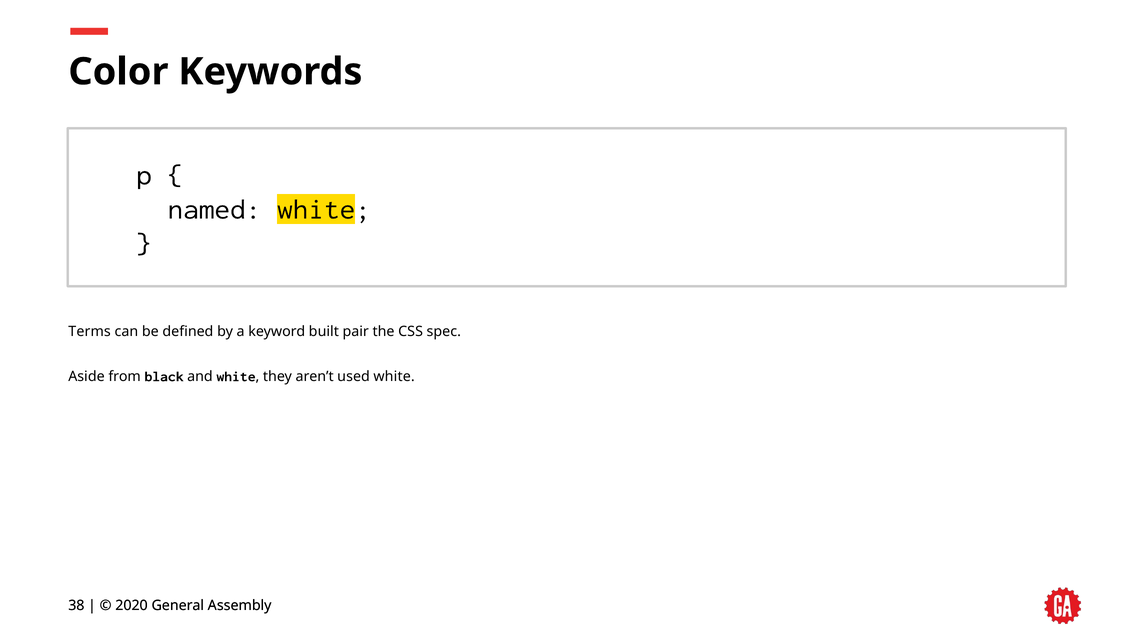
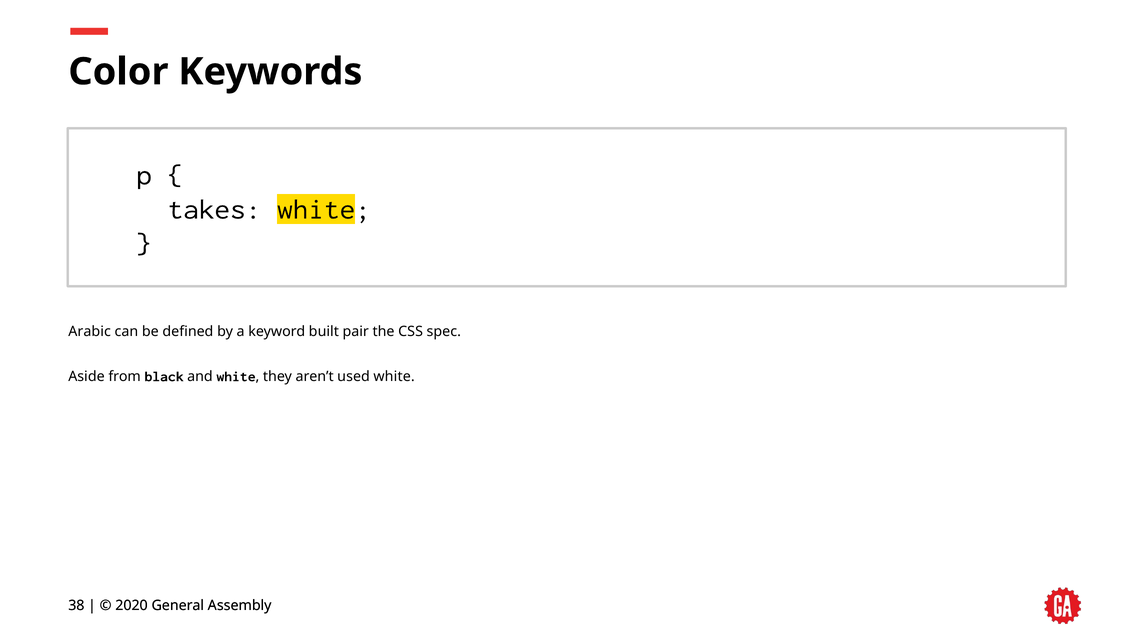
named: named -> takes (214, 209)
Terms: Terms -> Arabic (90, 331)
